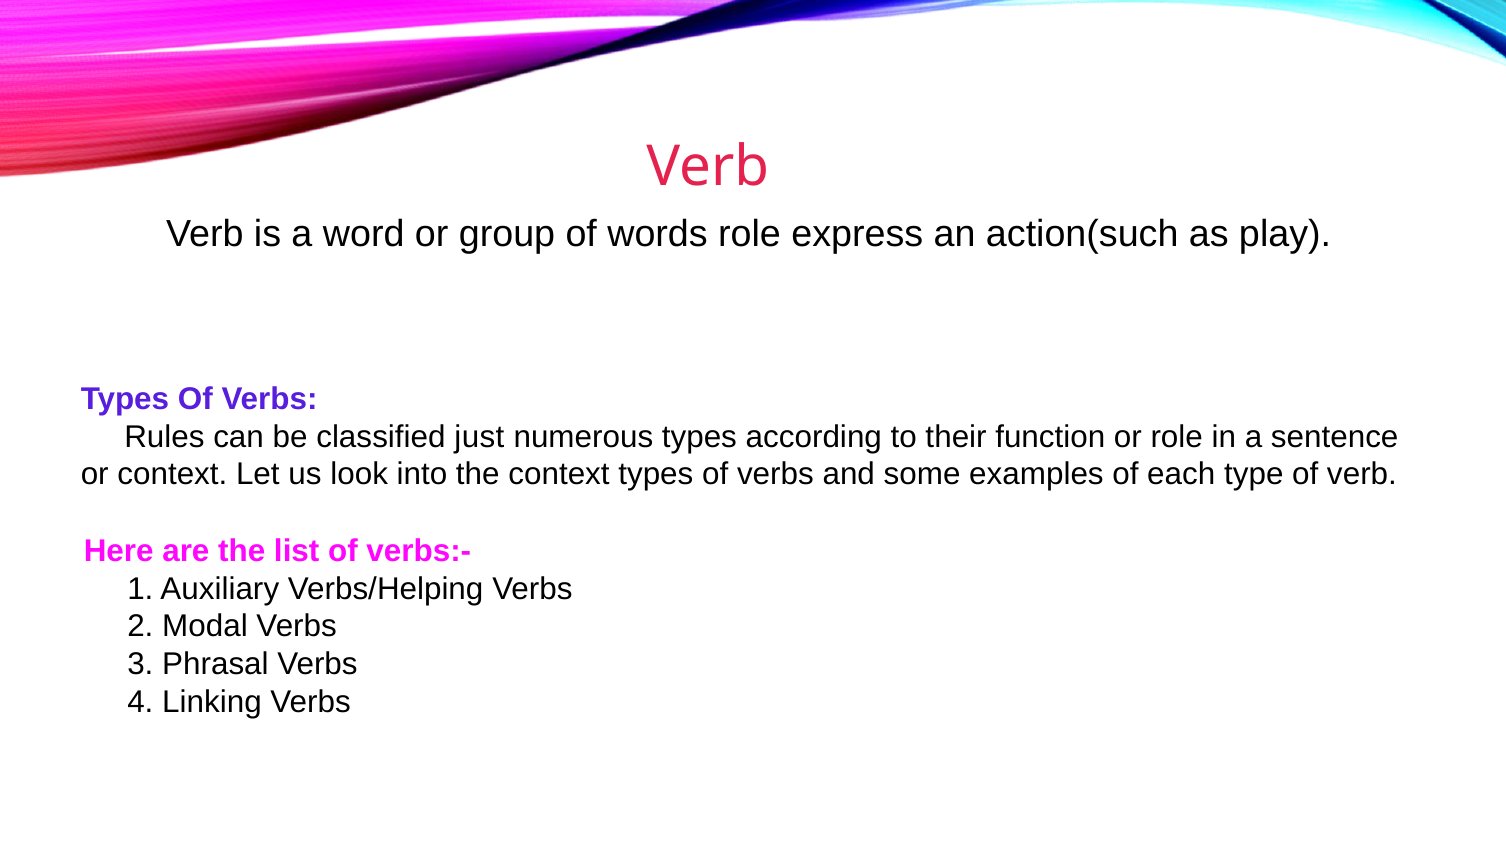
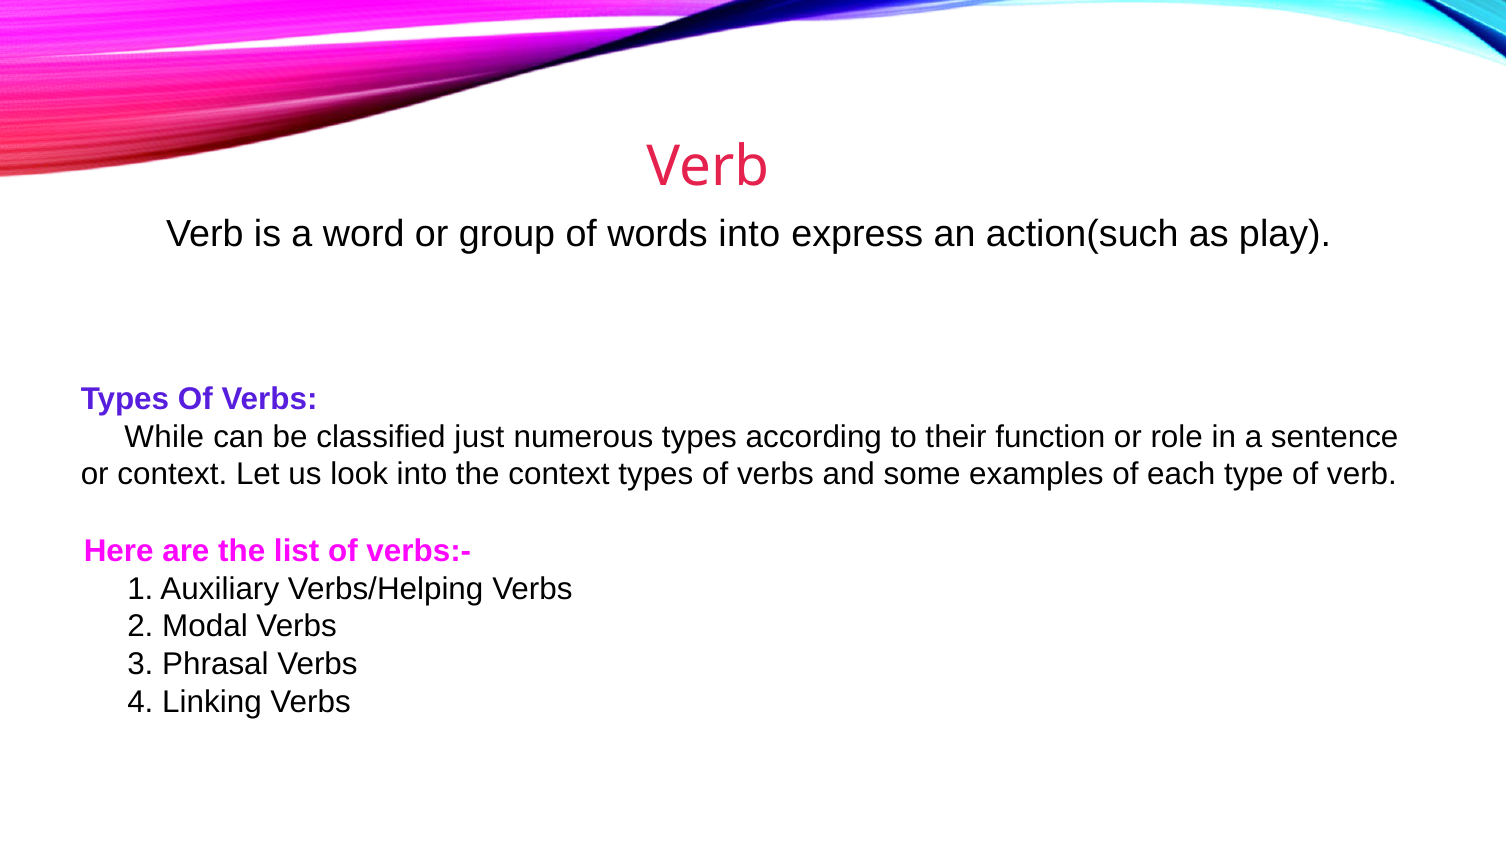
words role: role -> into (749, 234)
Rules: Rules -> While (164, 437)
